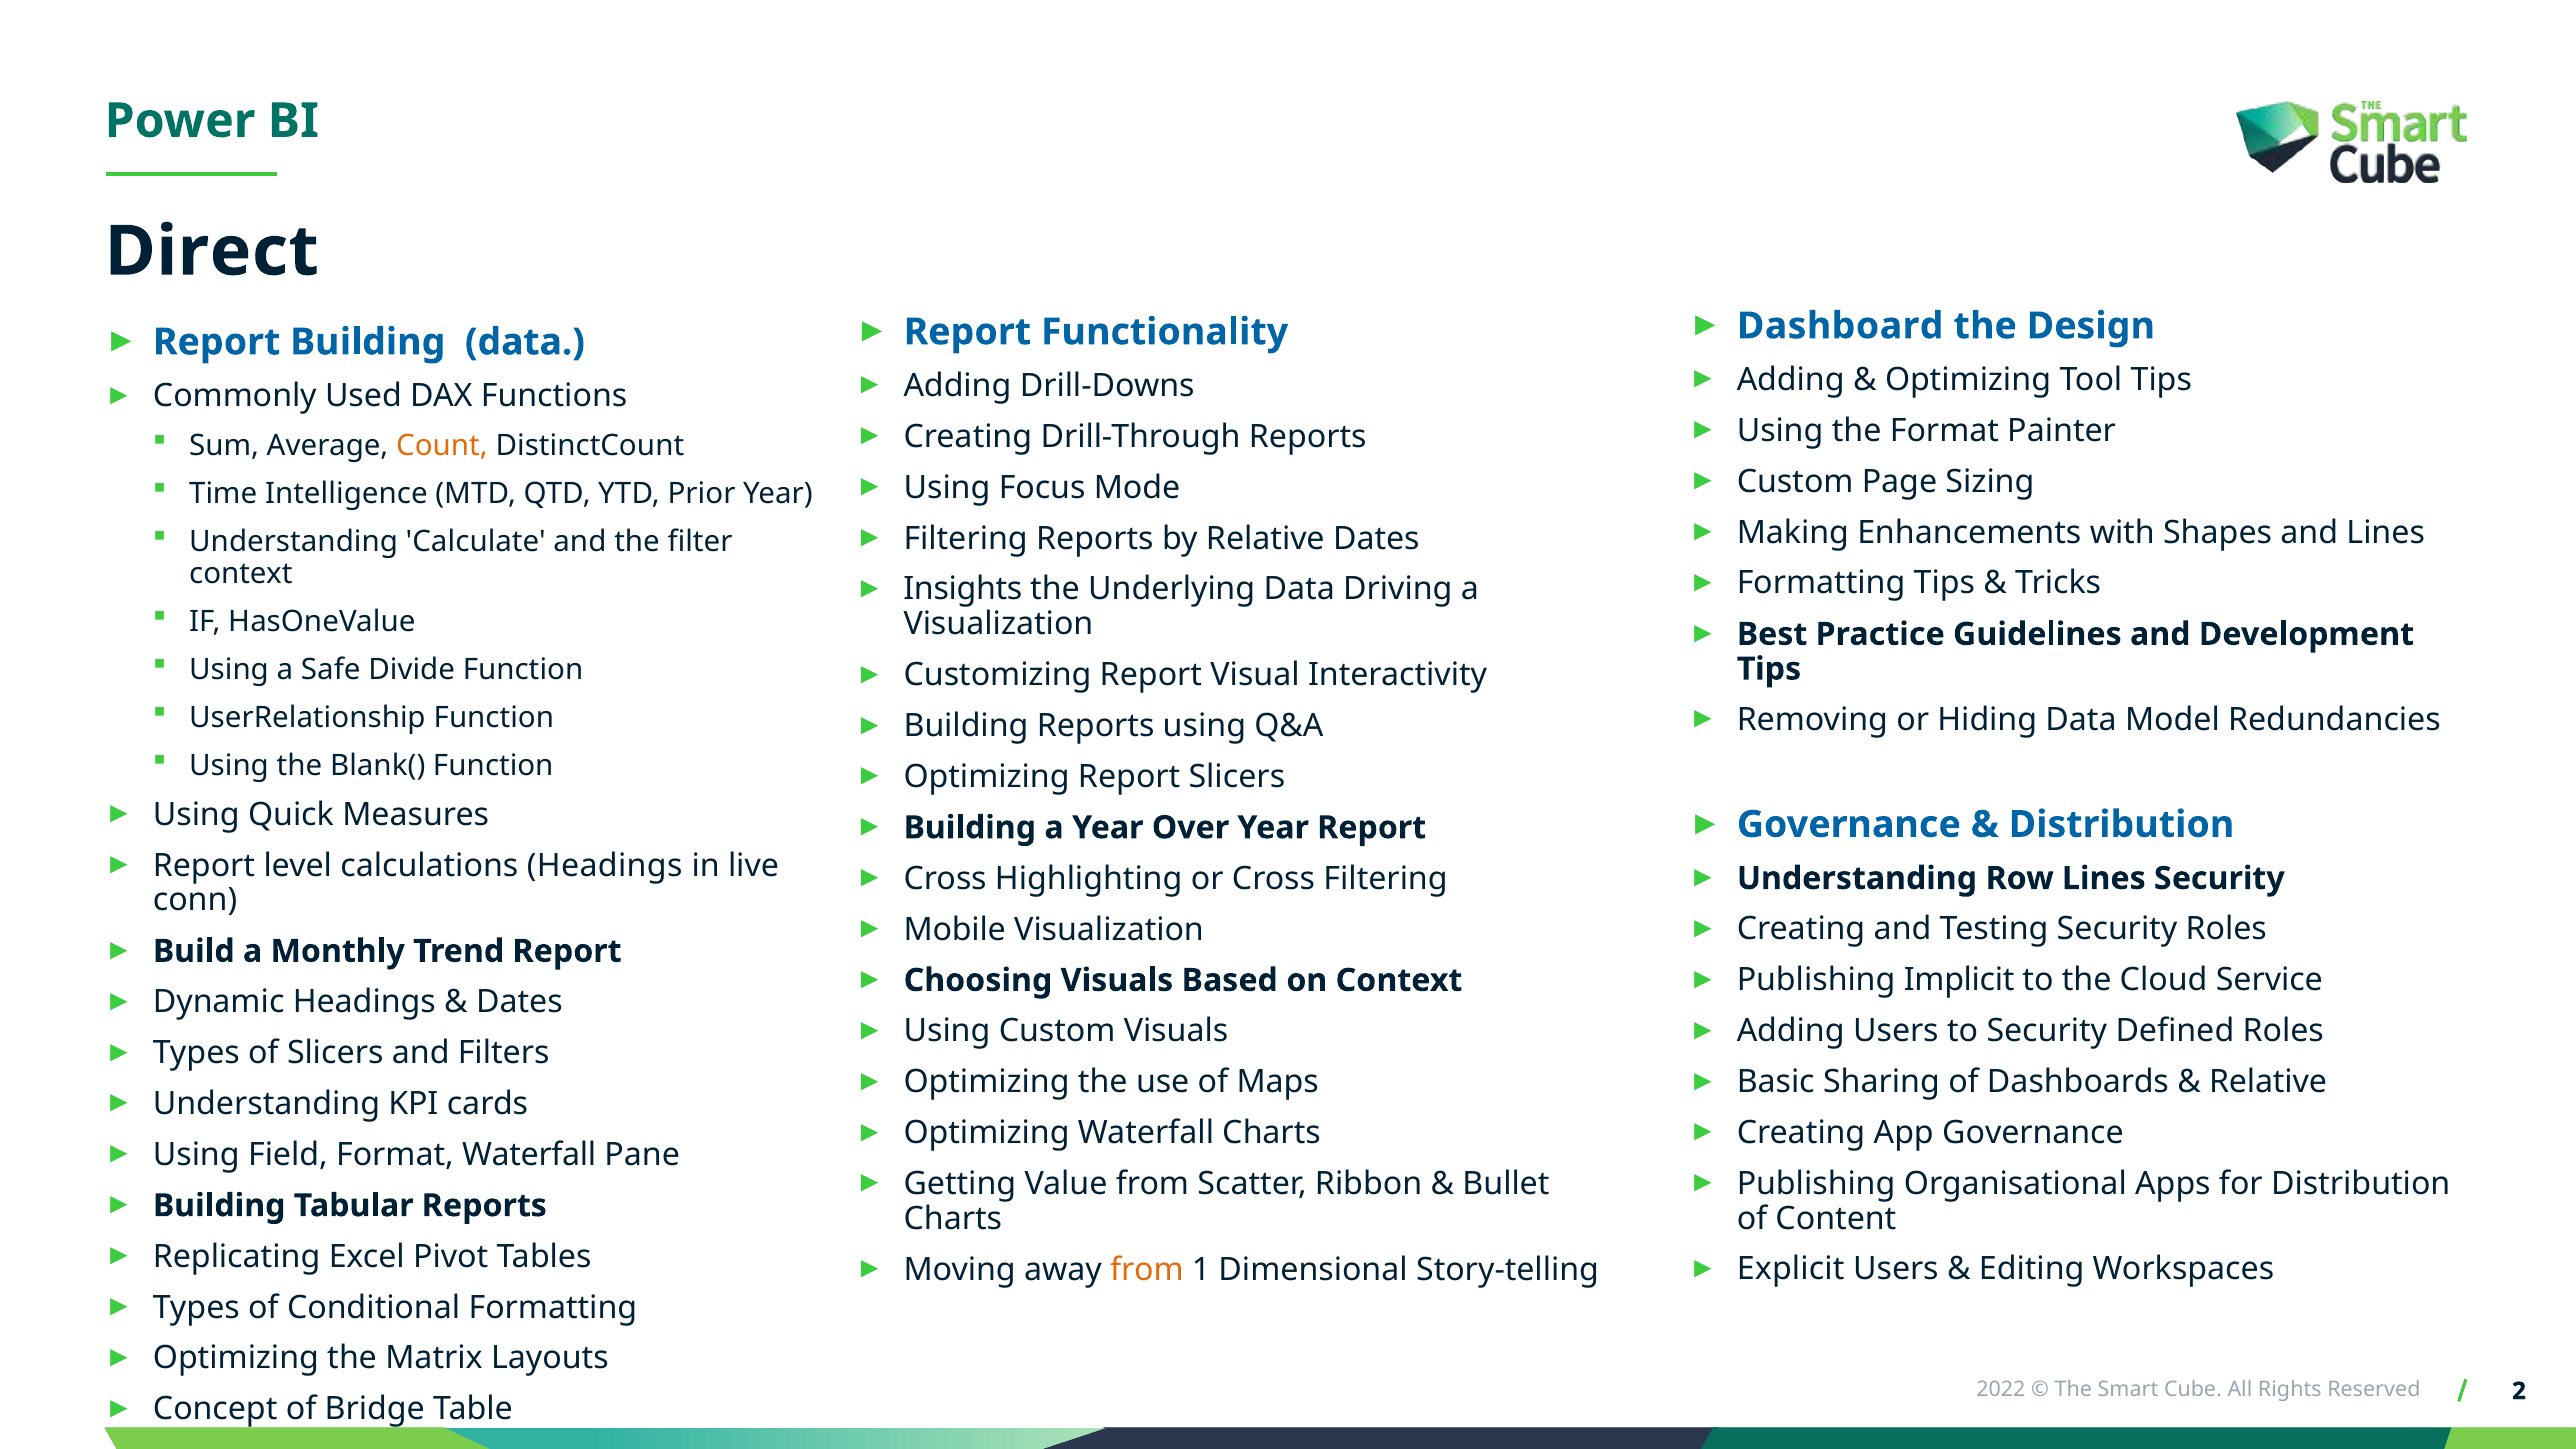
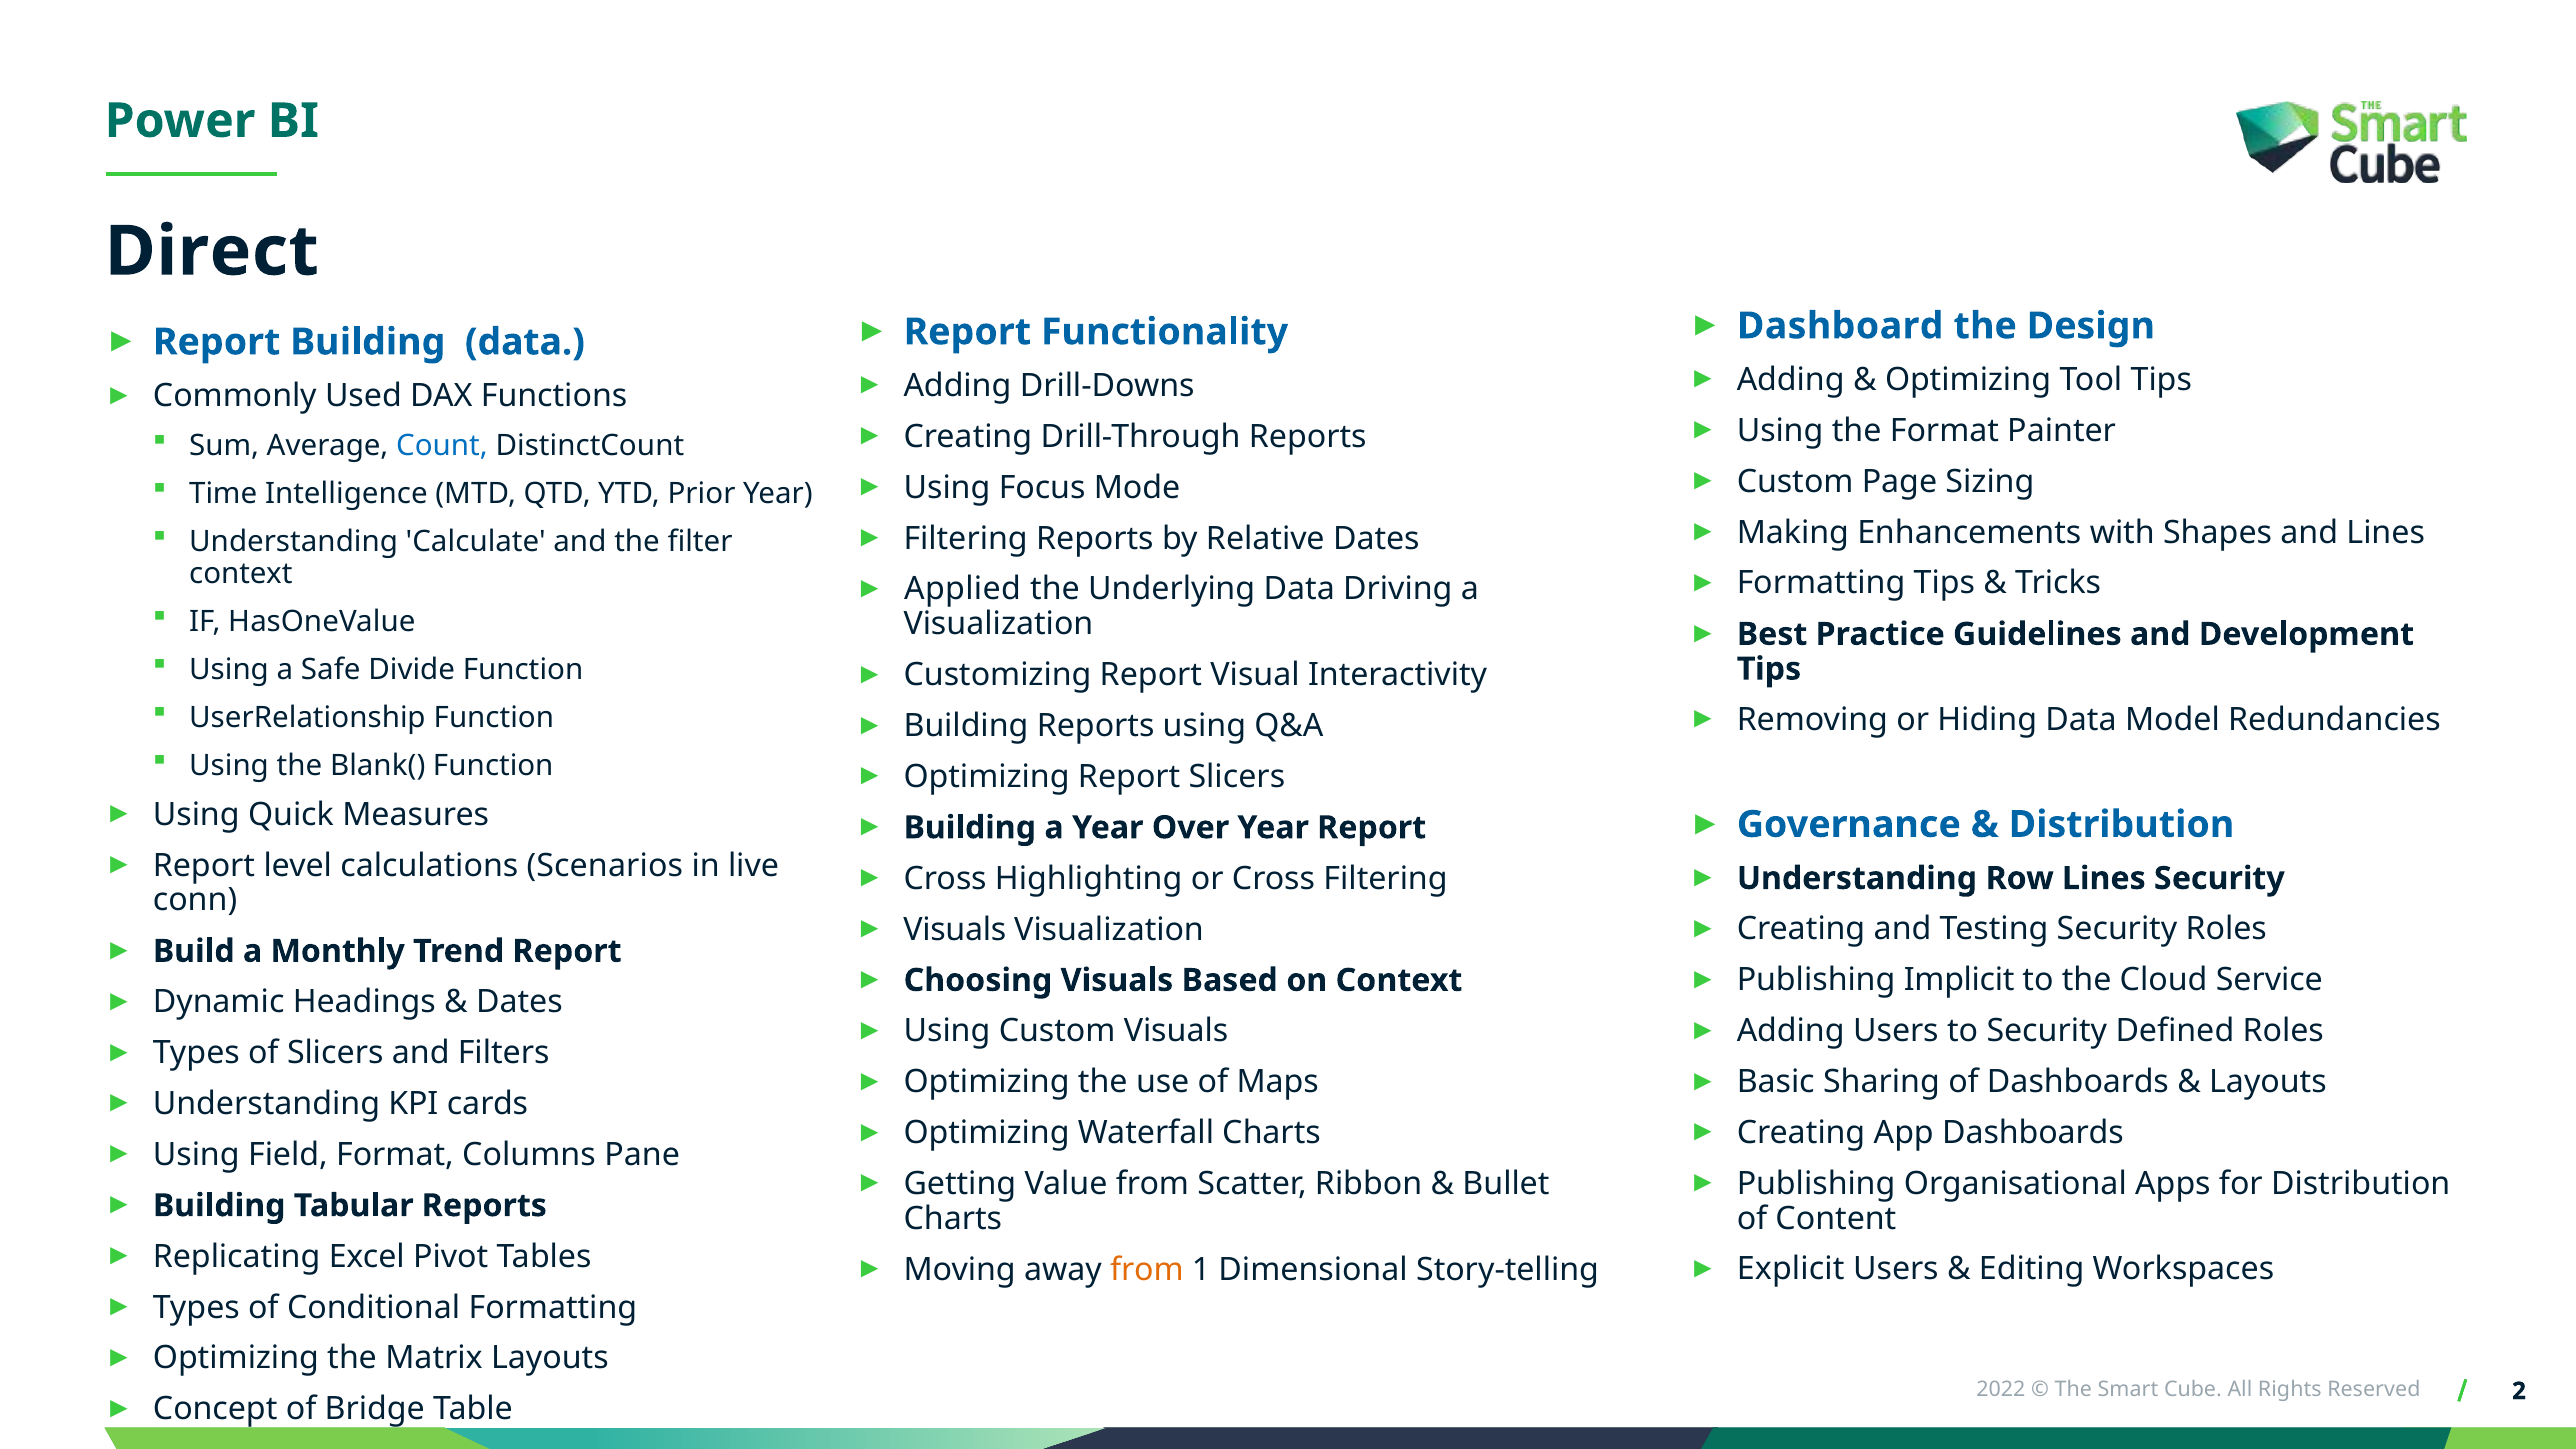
Count colour: orange -> blue (442, 445)
Insights: Insights -> Applied (963, 589)
calculations Headings: Headings -> Scenarios (605, 866)
Mobile: Mobile -> Visuals (955, 929)
Relative: Relative -> Layouts (2268, 1082)
App Governance: Governance -> Dashboards (2033, 1133)
Format Waterfall: Waterfall -> Columns (529, 1155)
